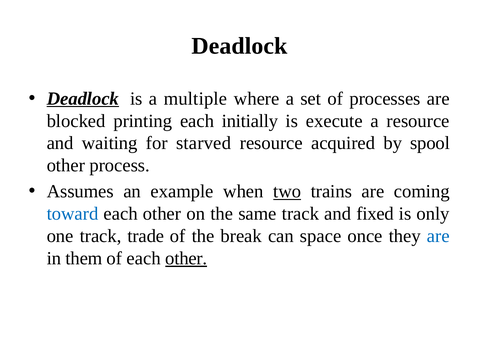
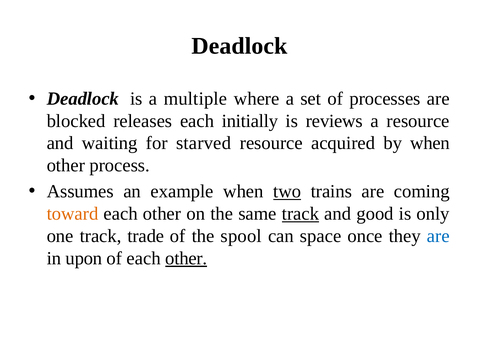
Deadlock underline: present -> none (83, 99)
printing: printing -> releases (143, 121)
execute: execute -> reviews (334, 121)
by spool: spool -> when (430, 143)
toward colour: blue -> orange (73, 214)
track underline: none -> present (300, 214)
fixed: fixed -> good (375, 214)
break: break -> spool (241, 236)
them: them -> upon (84, 259)
